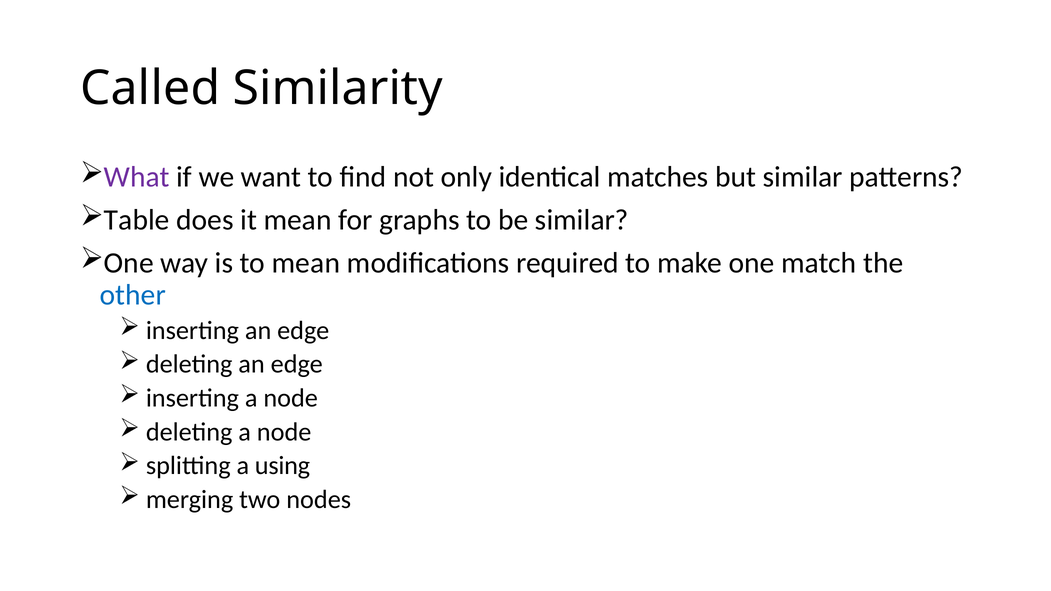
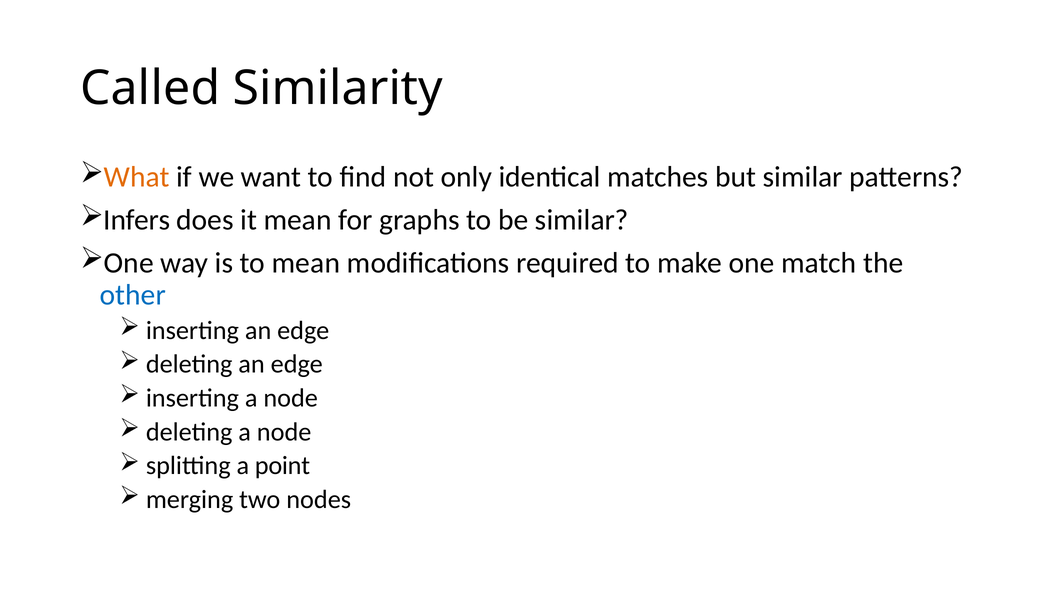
What colour: purple -> orange (137, 177)
Table: Table -> Infers (137, 220)
using: using -> point (282, 466)
